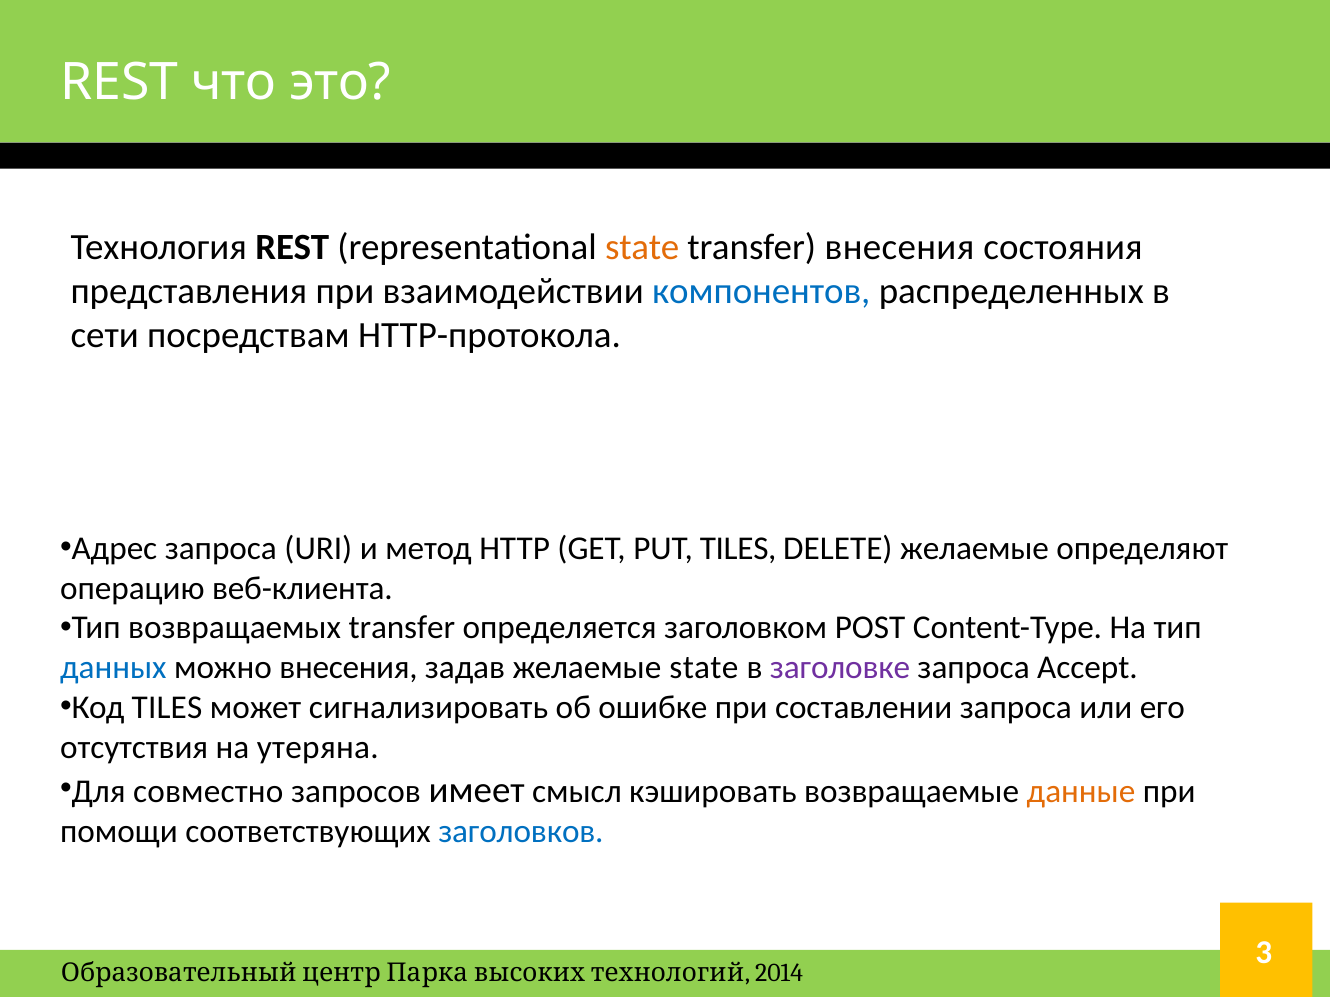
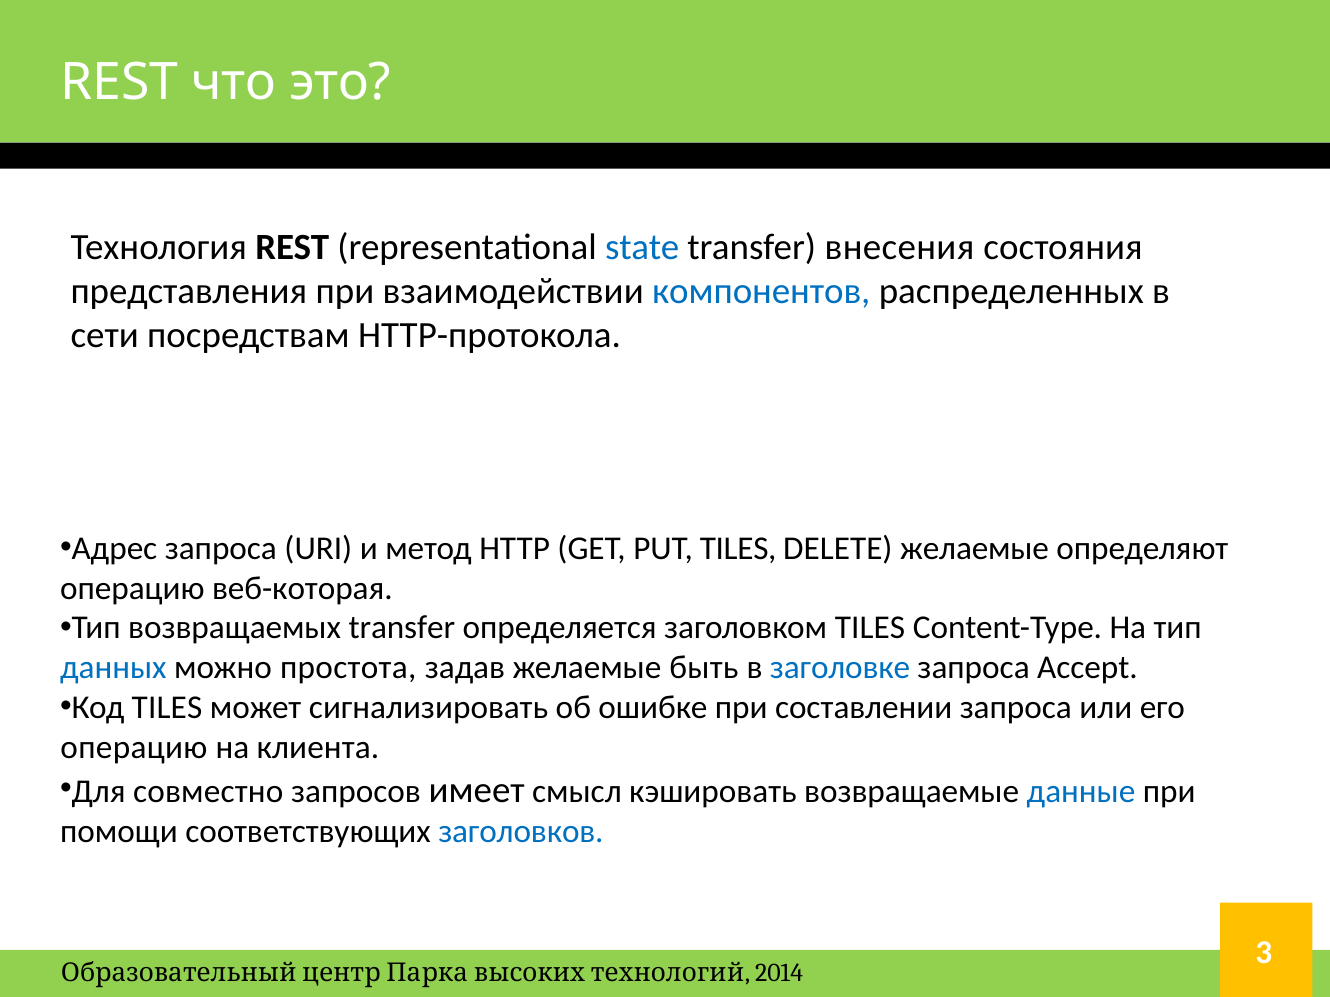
state colour: orange -> blue (642, 247)
веб-клиента: веб-клиента -> веб-которая (302, 588)
заголовком POST: POST -> TILES (870, 628)
можно внесения: внесения -> простота (348, 668)
желаемые state: state -> быть (704, 668)
заголовке colour: purple -> blue (840, 668)
отсутствия: отсутствия -> операцию (134, 748)
утеряна: утеряна -> клиента (318, 748)
данные colour: orange -> blue (1081, 792)
